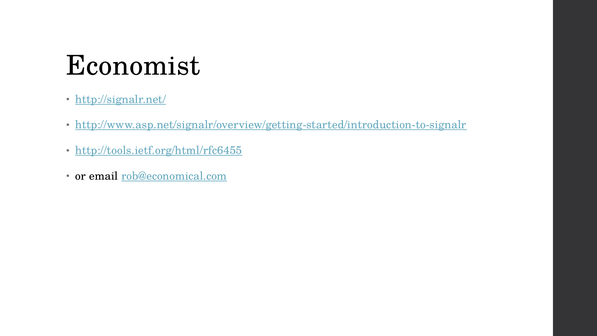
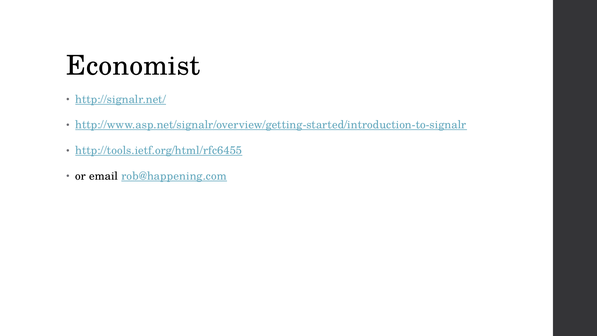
rob@economical.com: rob@economical.com -> rob@happening.com (174, 176)
